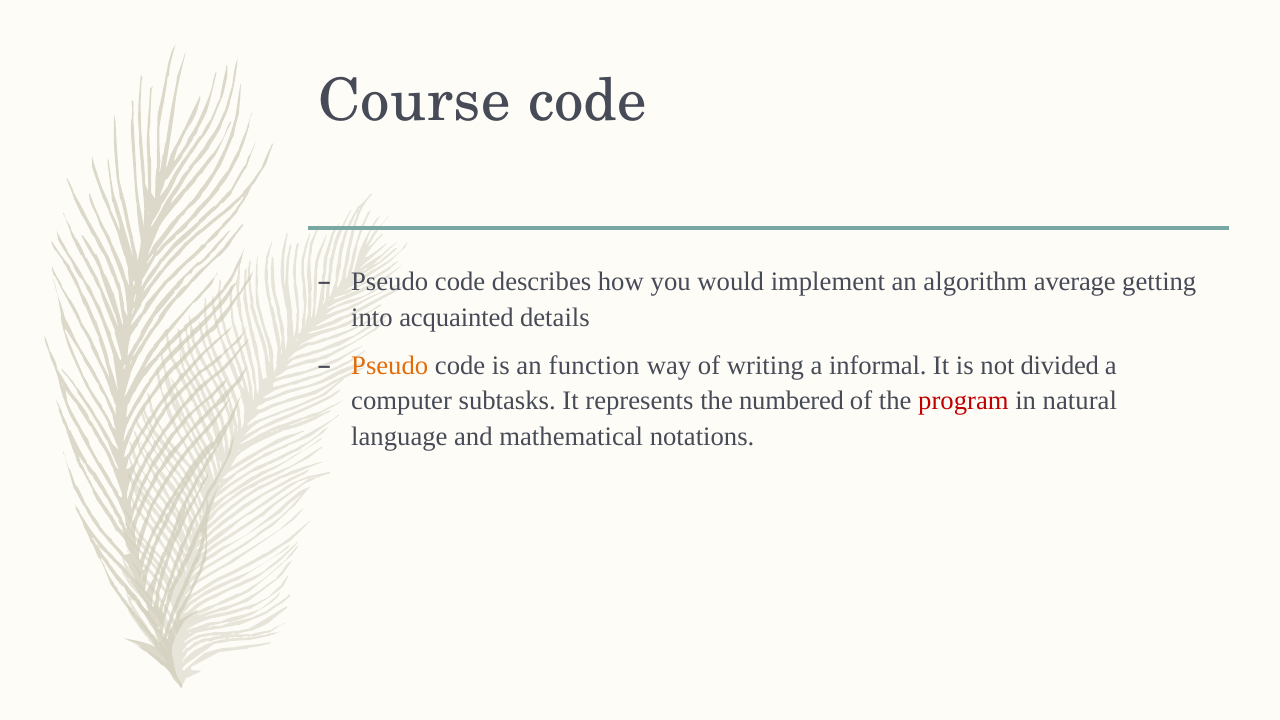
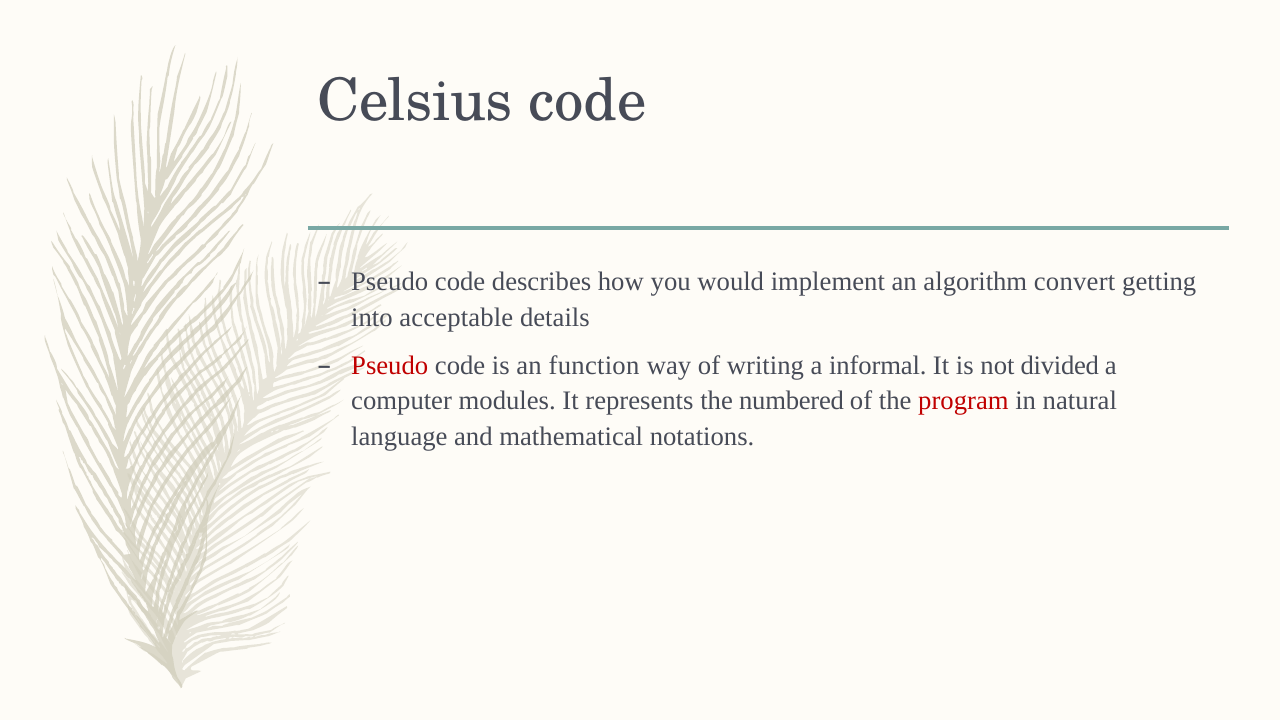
Course: Course -> Celsius (415, 101)
average: average -> convert (1075, 282)
acquainted: acquainted -> acceptable (456, 318)
Pseudo colour: orange -> red (390, 366)
subtasks: subtasks -> modules (507, 401)
